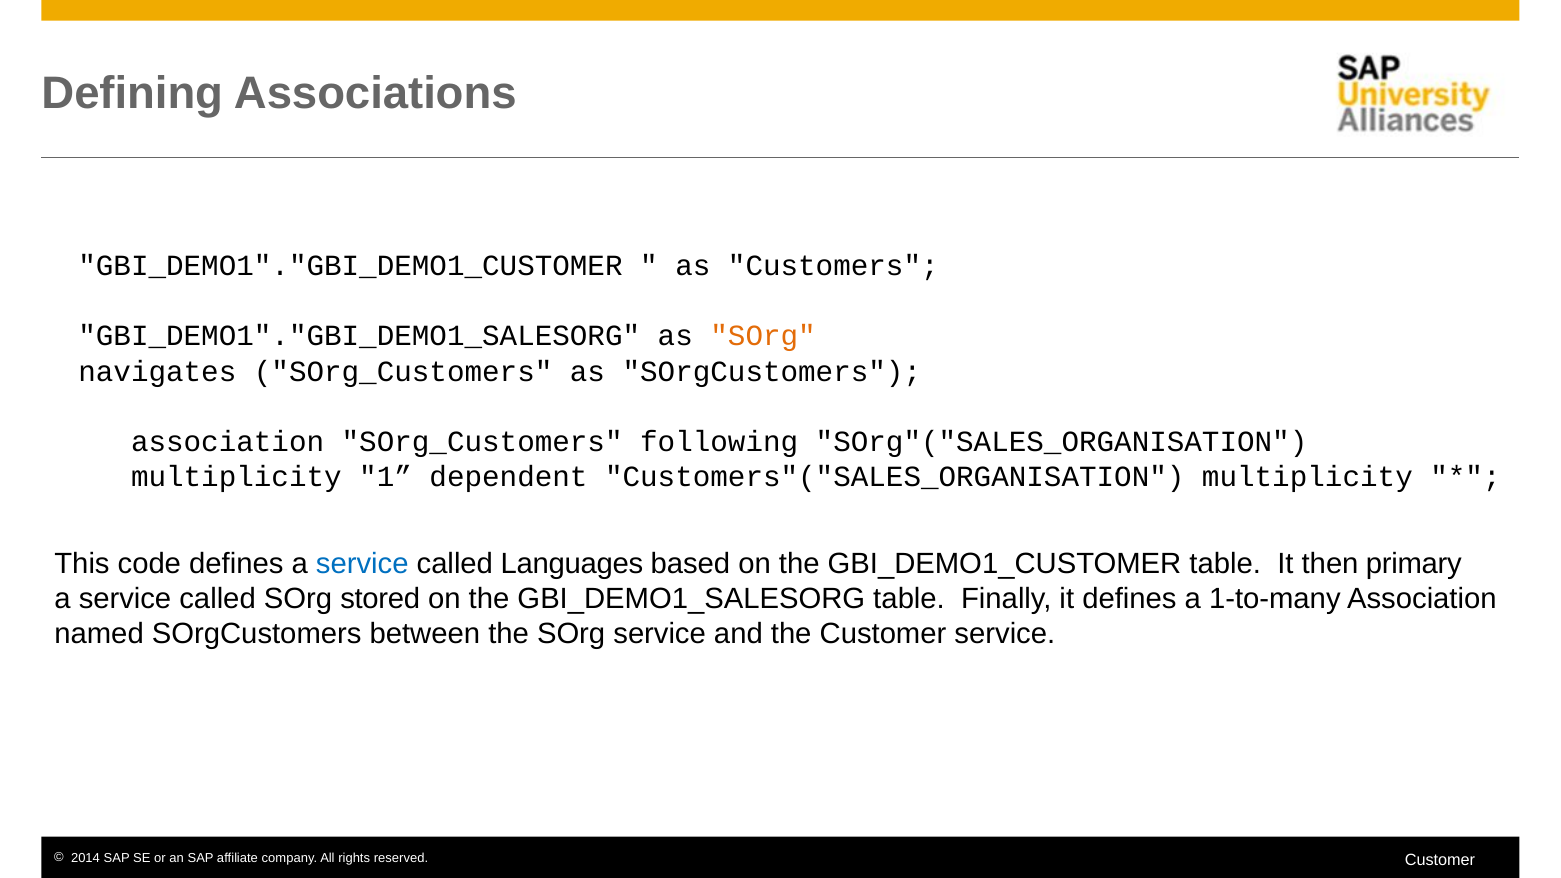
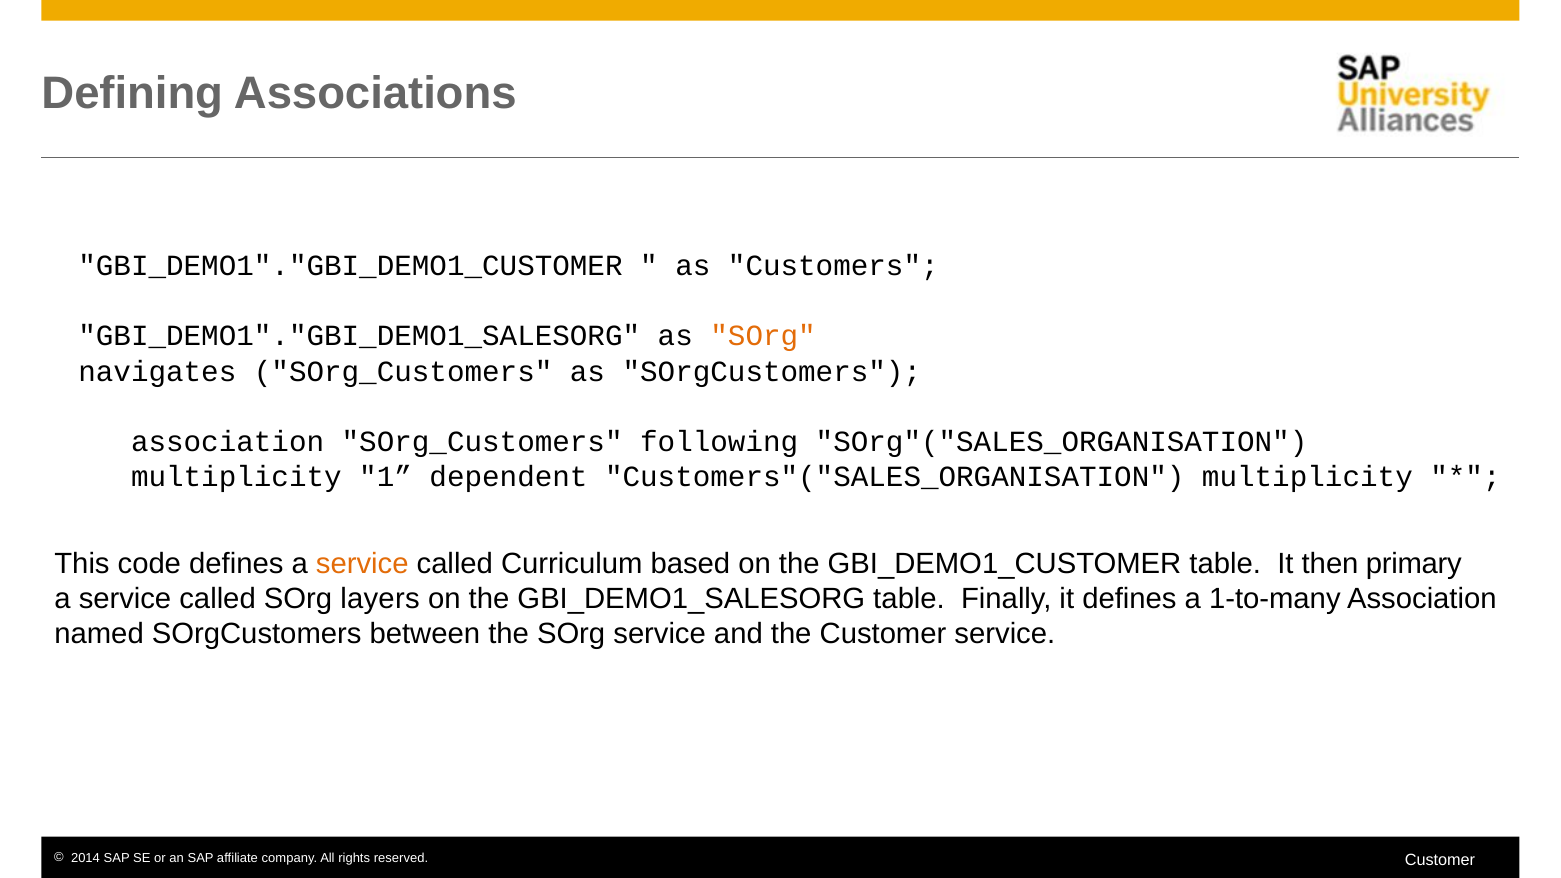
service colour: blue -> orange (362, 564)
Languages: Languages -> Curriculum (572, 564)
stored: stored -> layers (380, 599)
